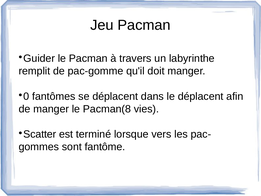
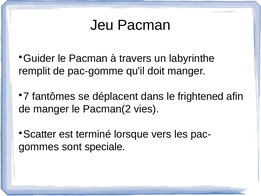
0: 0 -> 7 (26, 96)
le déplacent: déplacent -> frightened (201, 96)
Pacman(8: Pacman(8 -> Pacman(2 (107, 109)
fantôme: fantôme -> speciale (105, 147)
